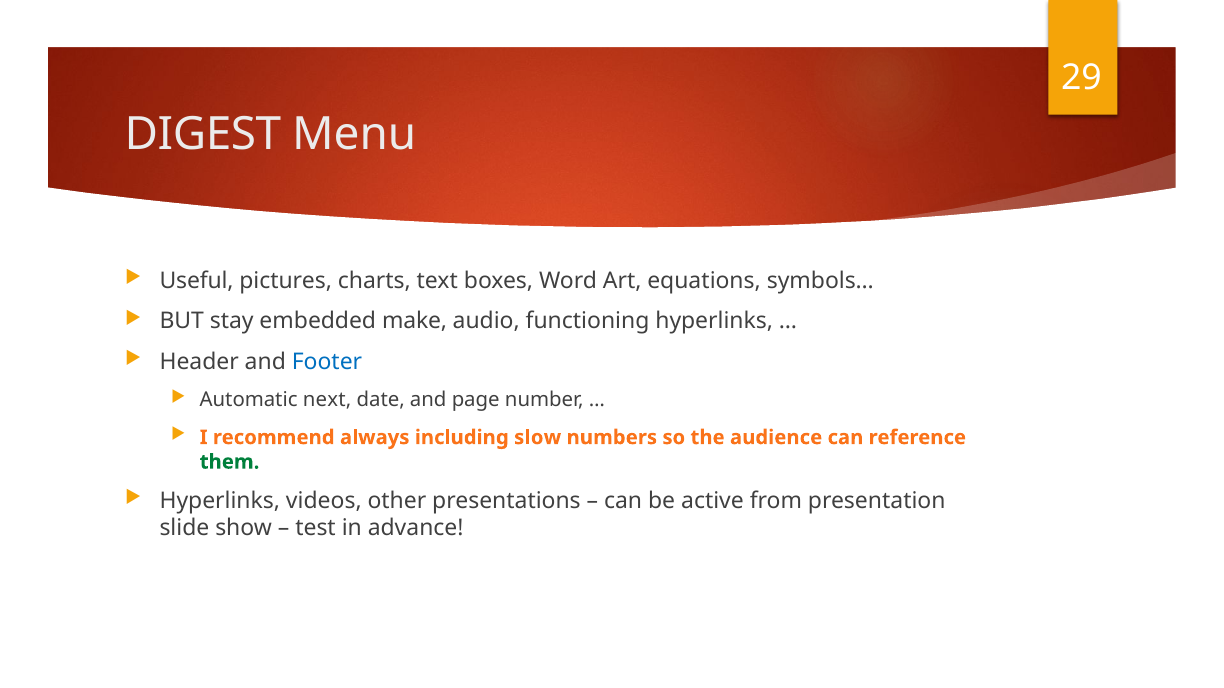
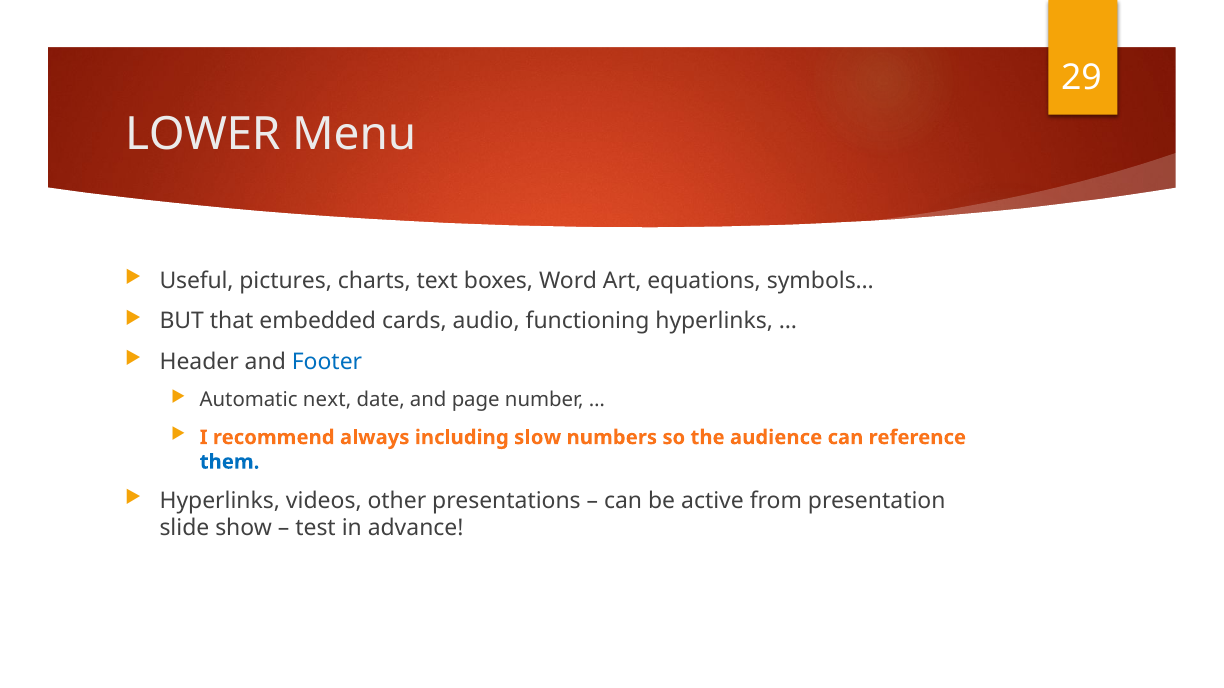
DIGEST: DIGEST -> LOWER (203, 135)
stay: stay -> that (232, 322)
make: make -> cards (414, 322)
them colour: green -> blue (230, 462)
